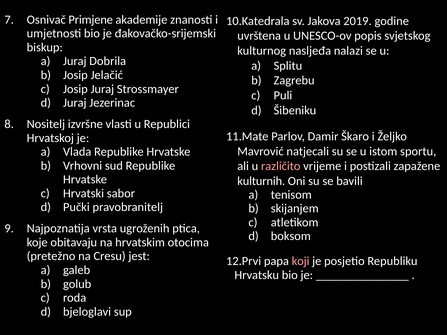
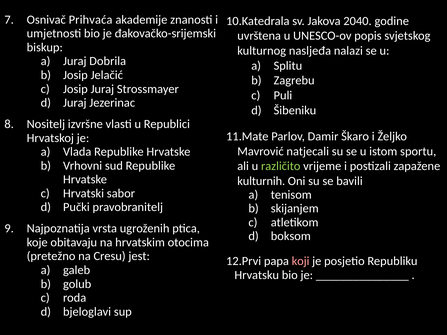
Primjene: Primjene -> Prihvaća (91, 20)
2019: 2019 -> 2040 (358, 21)
različito colour: pink -> light green (281, 166)
